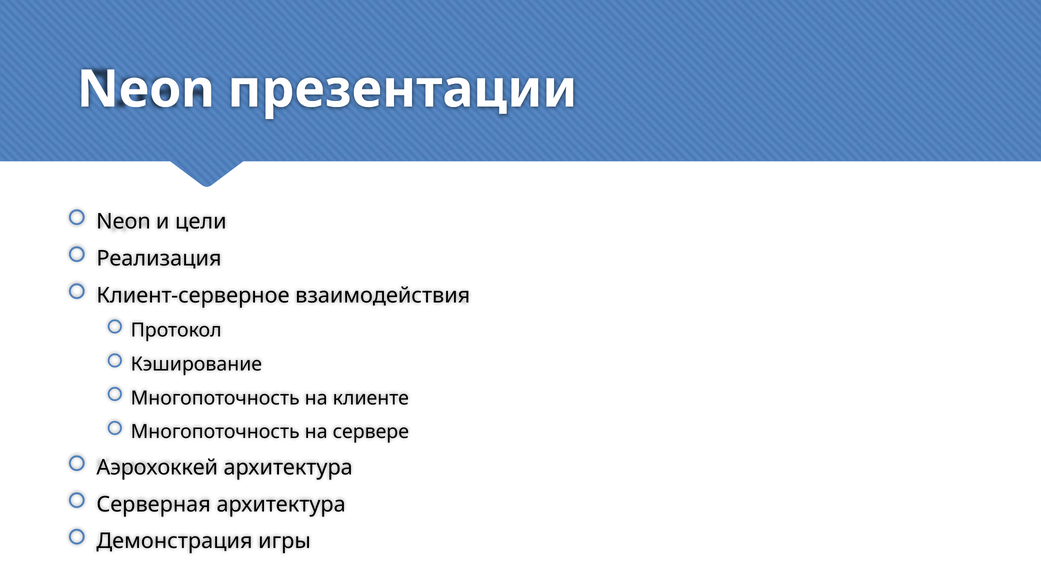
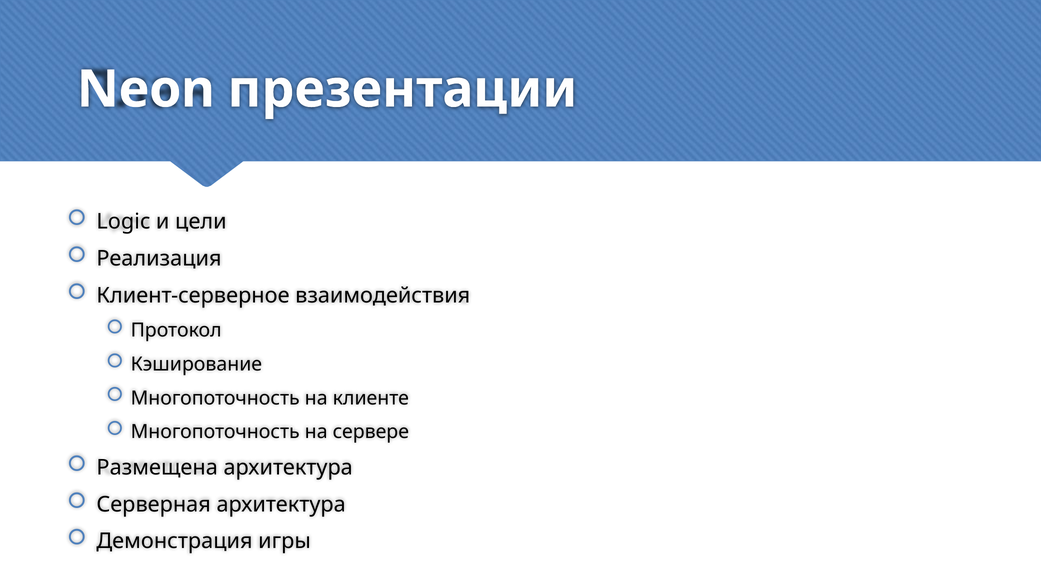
Neon: Neon -> Logic (123, 222)
Аэрохоккей: Аэрохоккей -> Размещена (157, 468)
